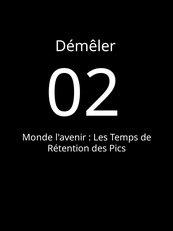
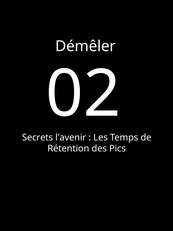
Monde: Monde -> Secrets (38, 137)
